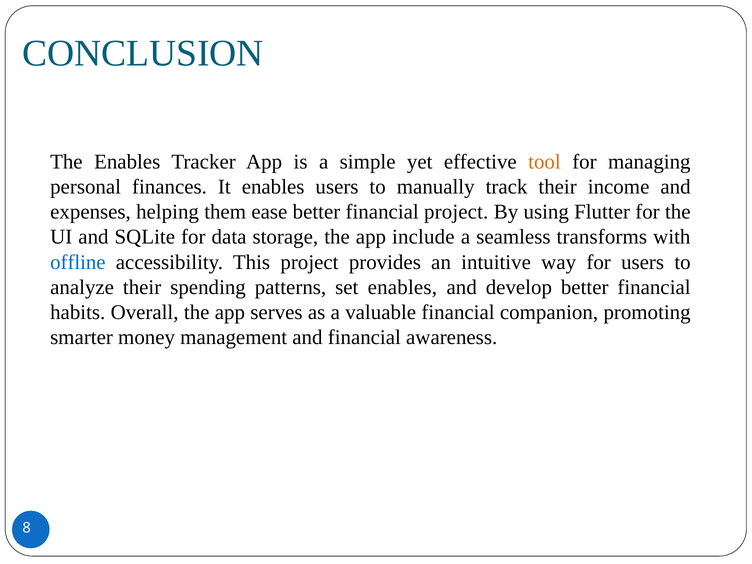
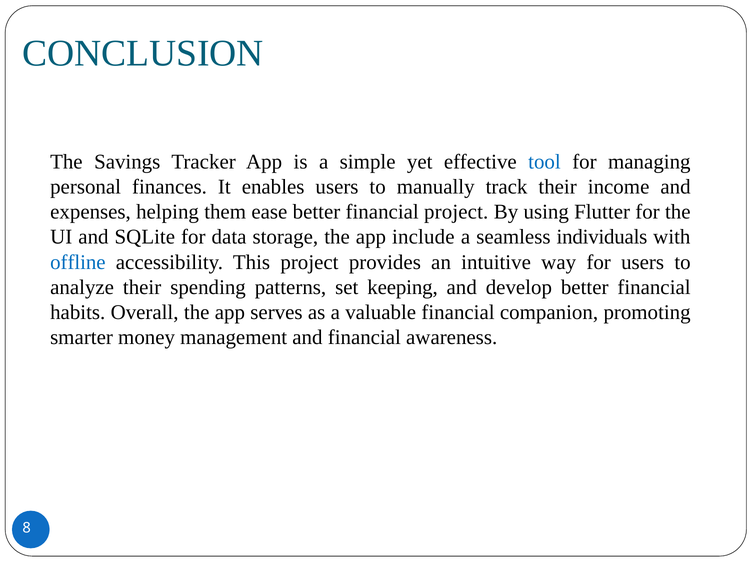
The Enables: Enables -> Savings (127, 162)
tool colour: orange -> blue (544, 162)
transforms: transforms -> individuals (602, 237)
set enables: enables -> keeping (403, 287)
